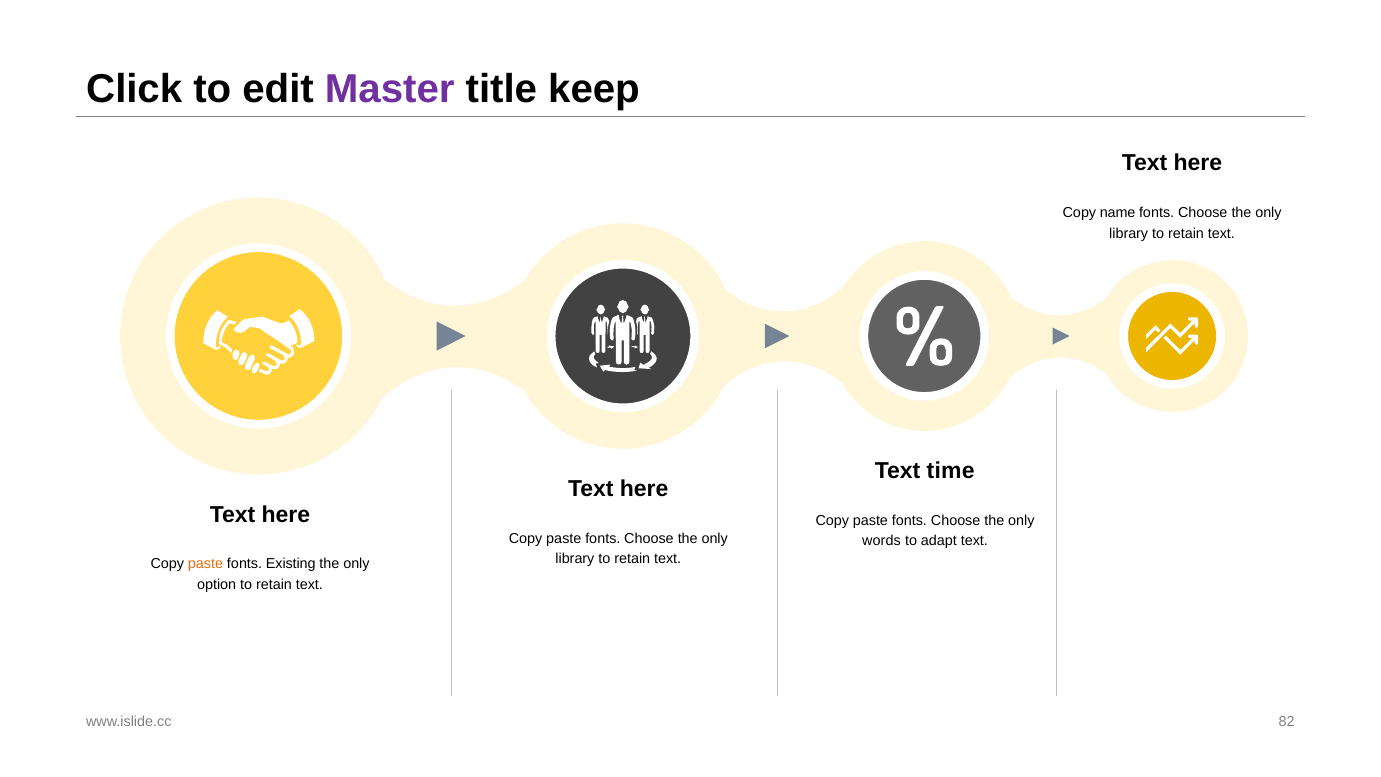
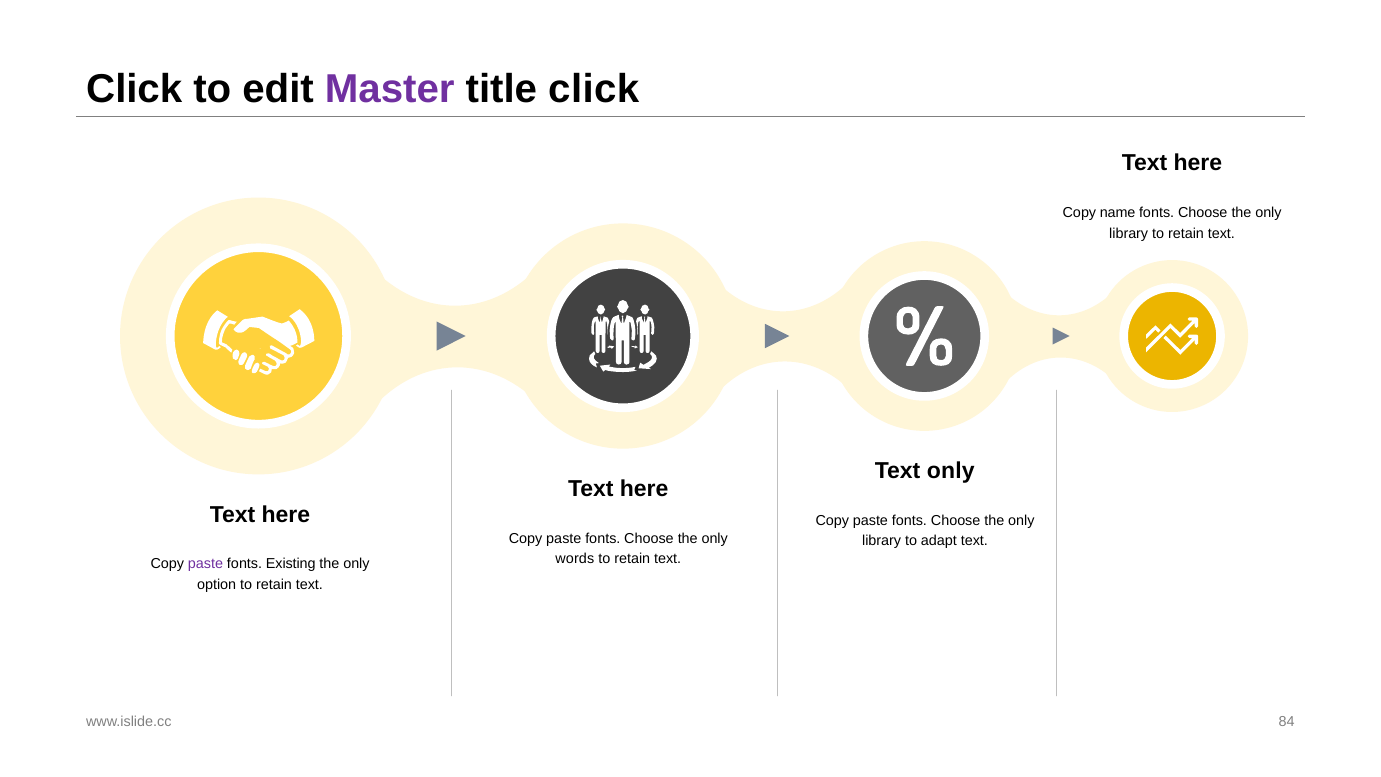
title keep: keep -> click (594, 89)
Text time: time -> only (951, 471)
words: words -> library (882, 541)
library: library -> words (575, 559)
paste colour: orange -> purple (206, 564)
82: 82 -> 84 (1287, 721)
